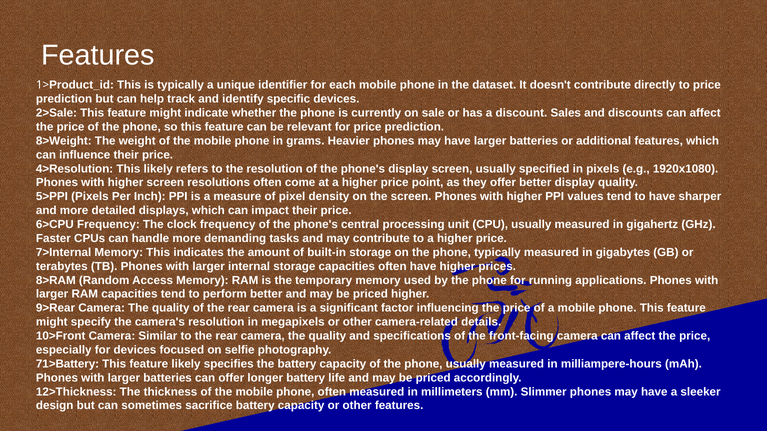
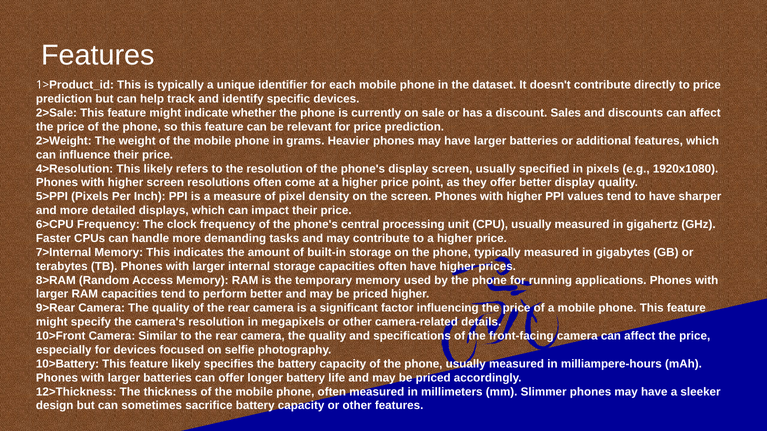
8>Weight: 8>Weight -> 2>Weight (64, 141)
71>Battery: 71>Battery -> 10>Battery (68, 364)
